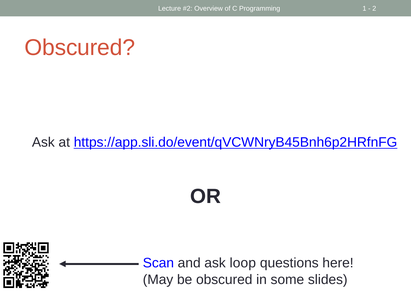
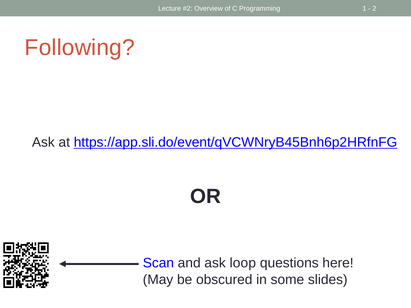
Obscured: Obscured -> Following (80, 48)
